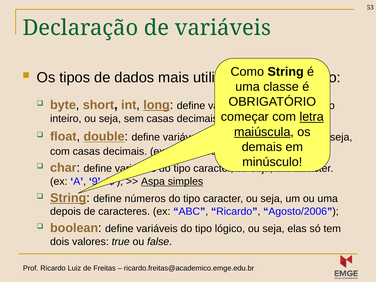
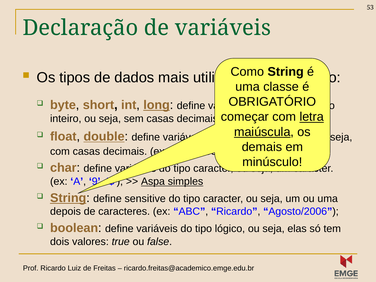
números: números -> sensitive (145, 199)
